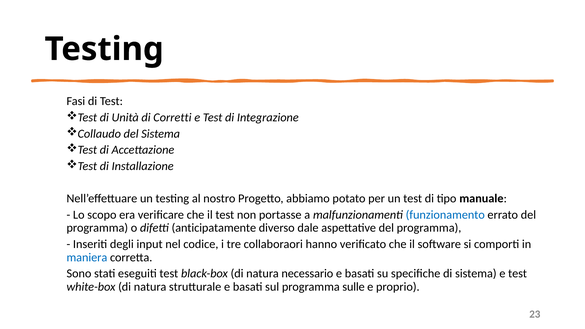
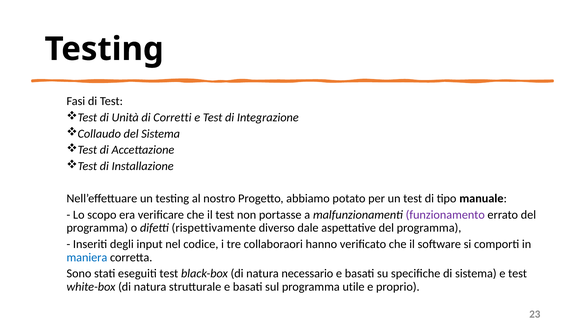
funzionamento colour: blue -> purple (445, 215)
anticipatamente: anticipatamente -> rispettivamente (214, 228)
sulle: sulle -> utile (354, 287)
